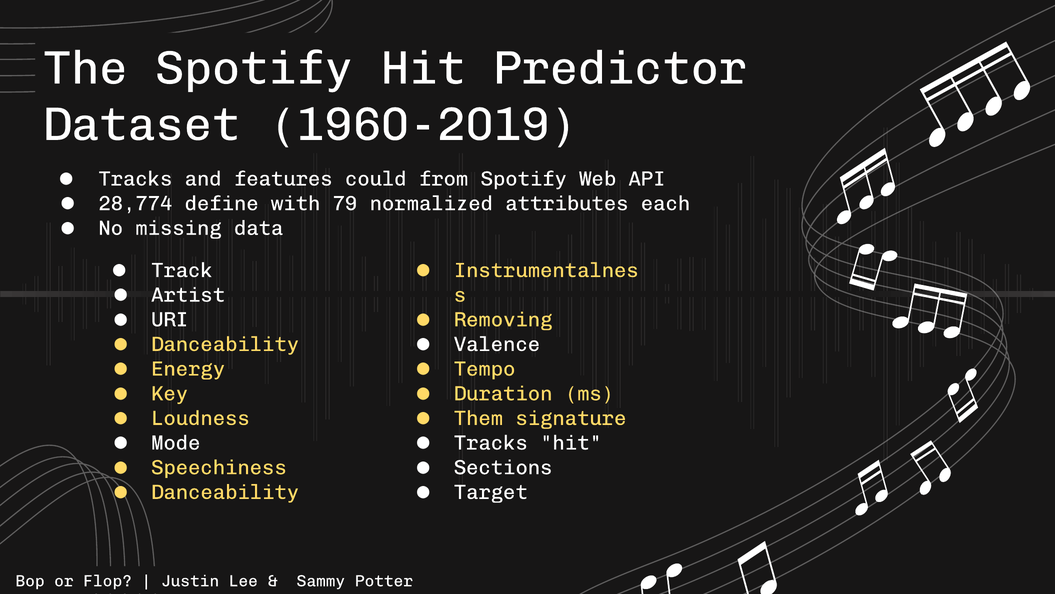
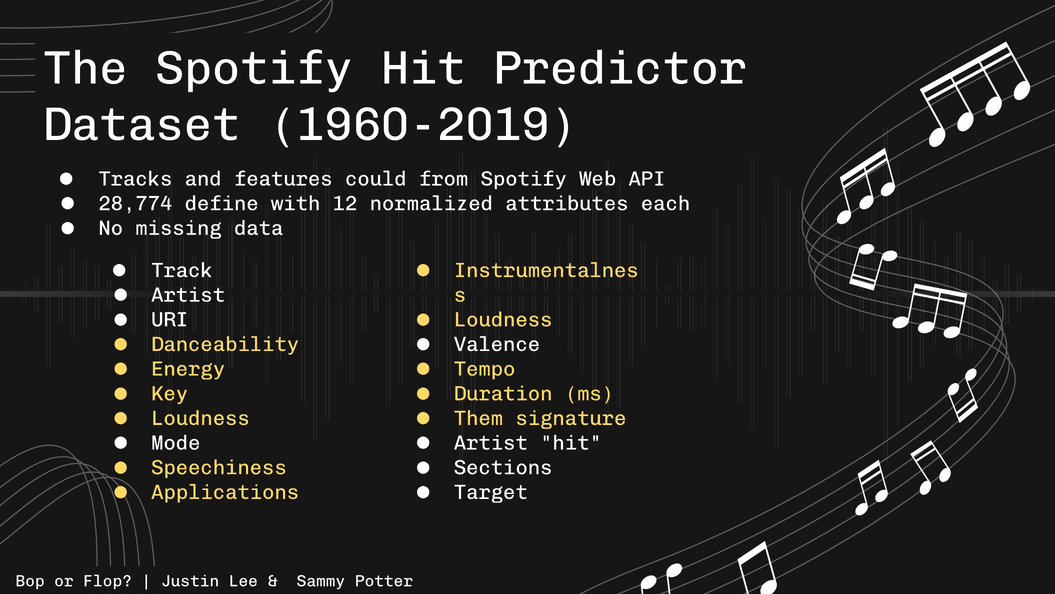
79: 79 -> 12 (345, 203)
Removing: Removing -> Loudness (503, 319)
Tracks: Tracks -> Artist (491, 442)
Danceability: Danceability -> Applications (225, 492)
